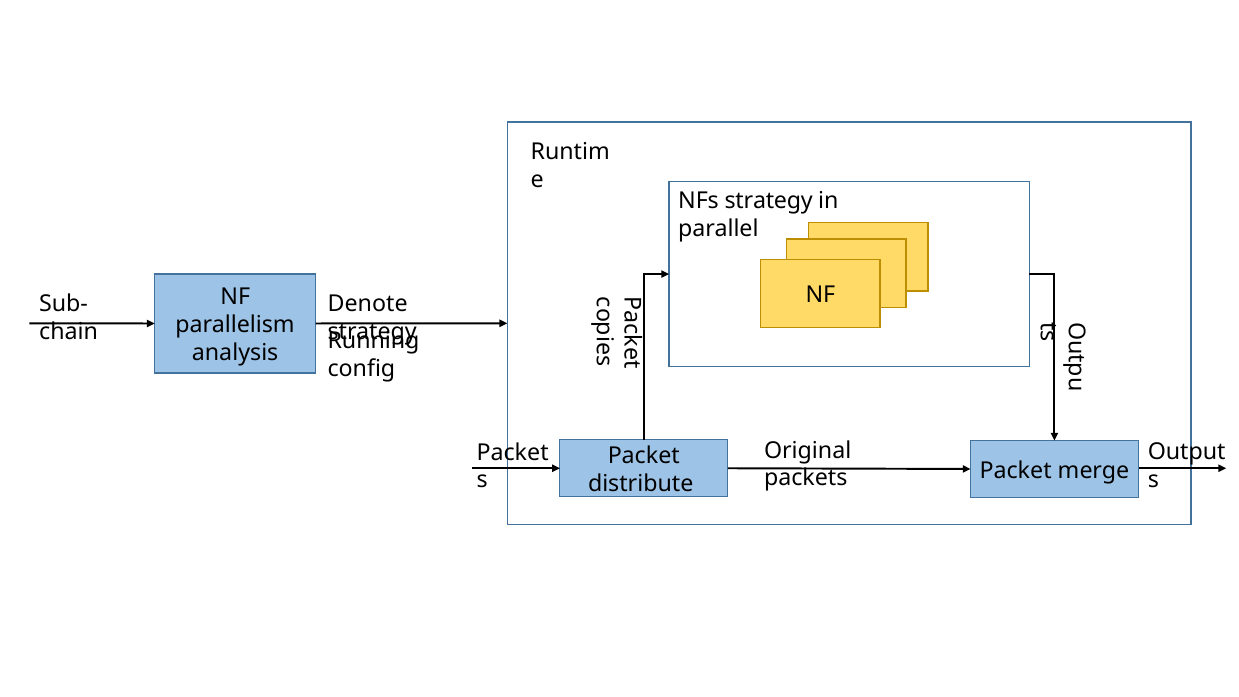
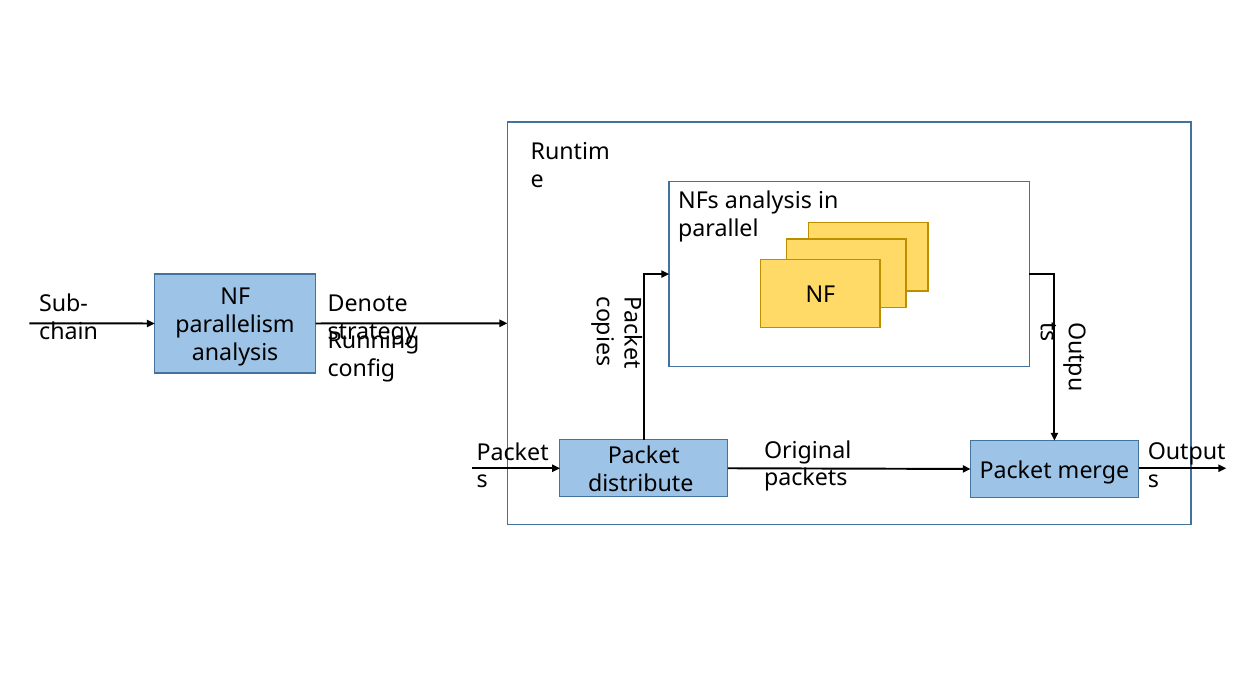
NFs strategy: strategy -> analysis (768, 201)
